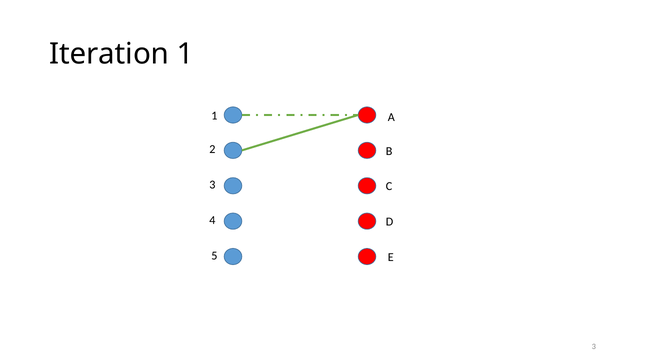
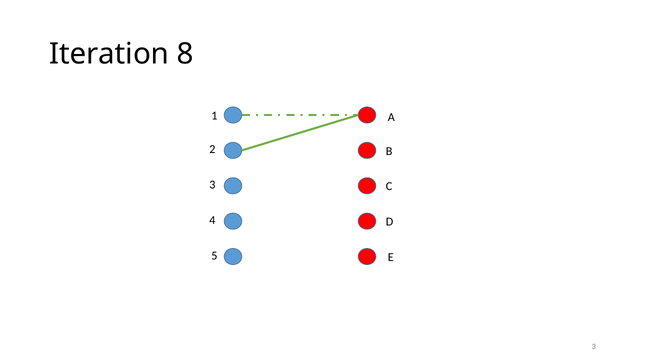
Iteration 1: 1 -> 8 (185, 54)
